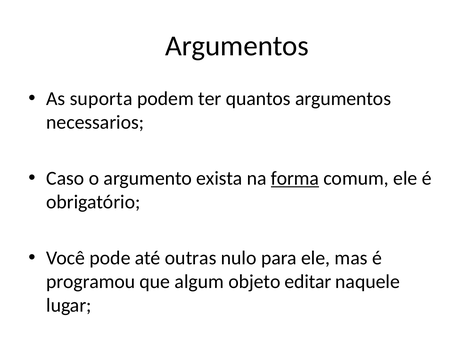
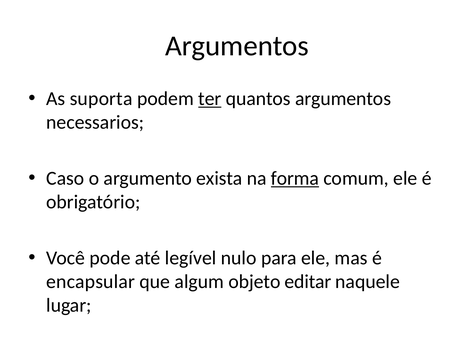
ter underline: none -> present (210, 99)
outras: outras -> legível (191, 258)
programou: programou -> encapsular (91, 281)
